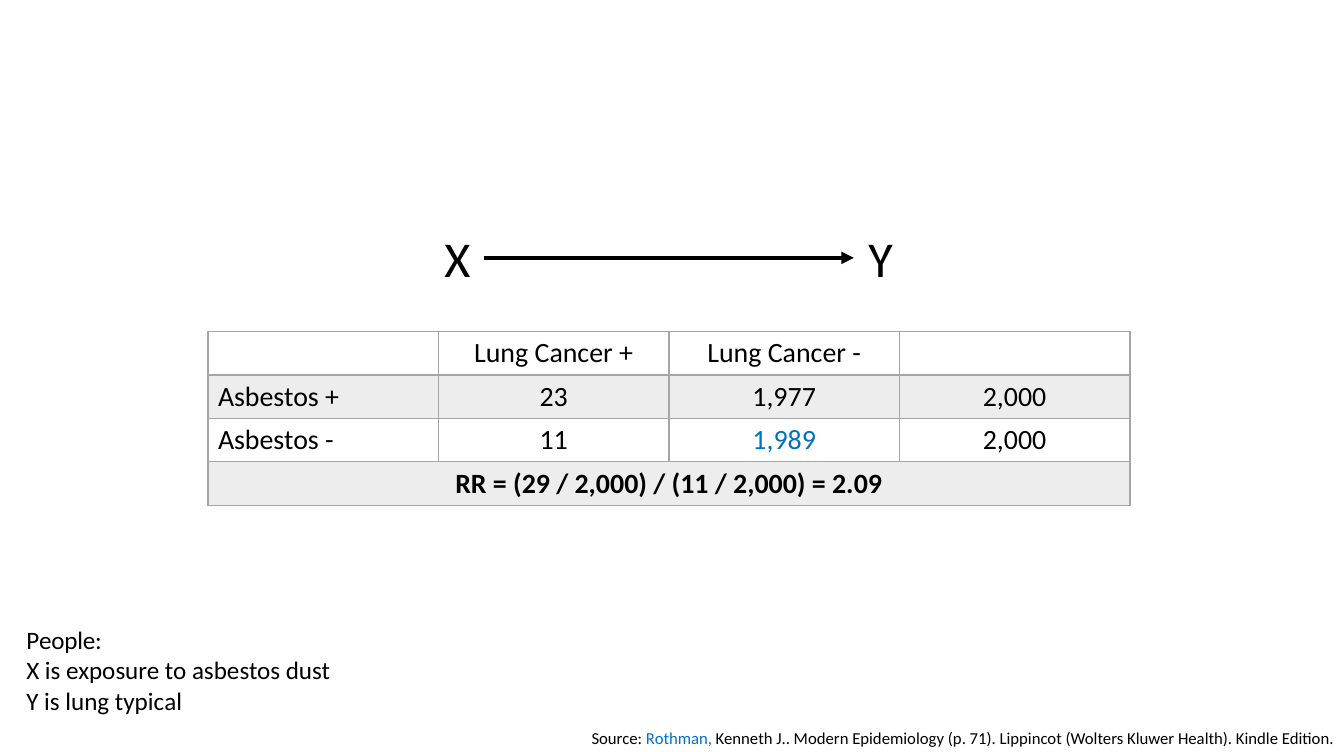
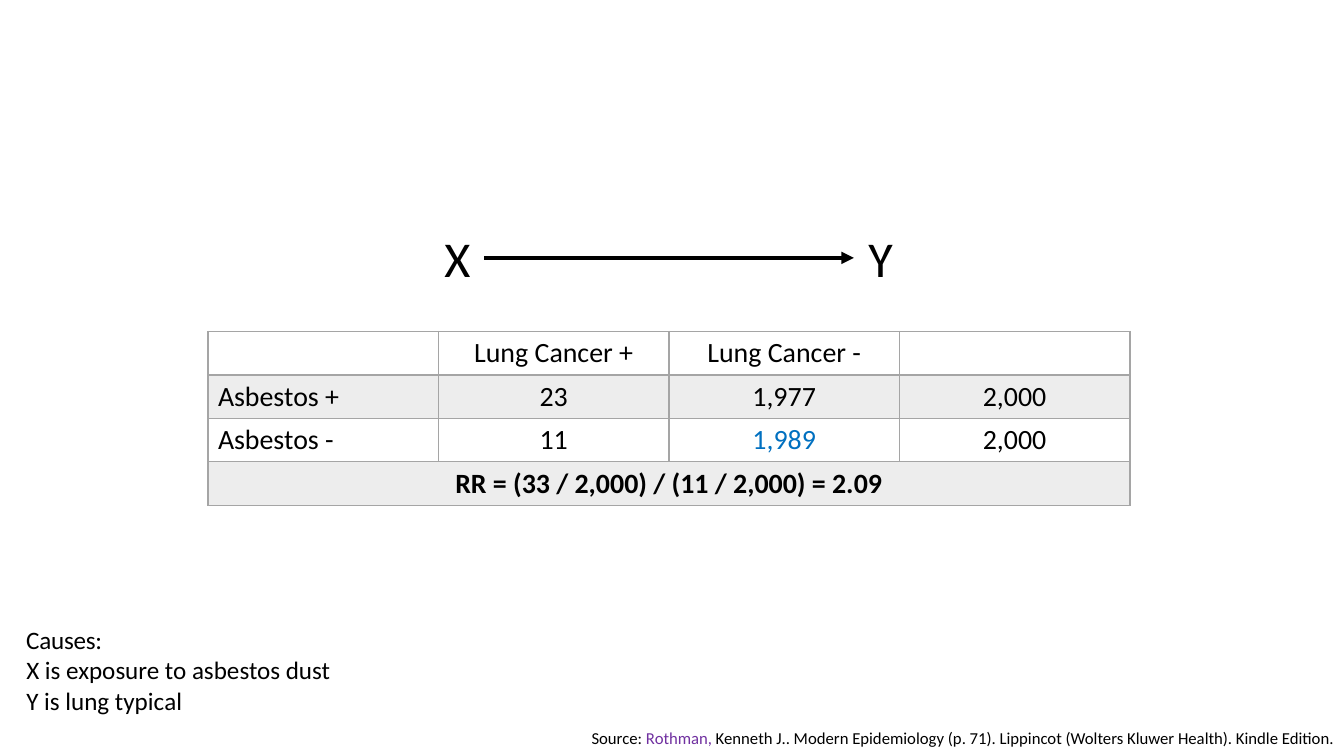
29: 29 -> 33 (532, 485)
People: People -> Causes (64, 642)
Rothman colour: blue -> purple (679, 740)
